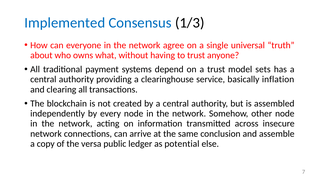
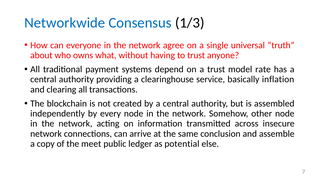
Implemented: Implemented -> Networkwide (65, 23)
sets: sets -> rate (263, 69)
versa: versa -> meet (91, 143)
